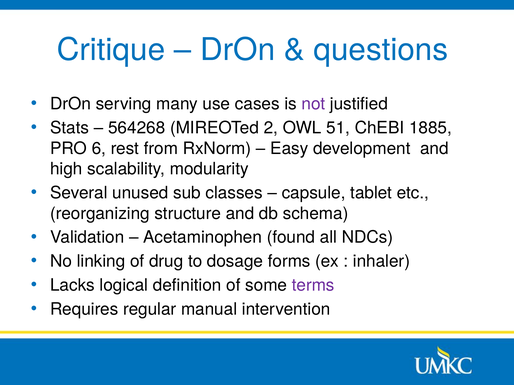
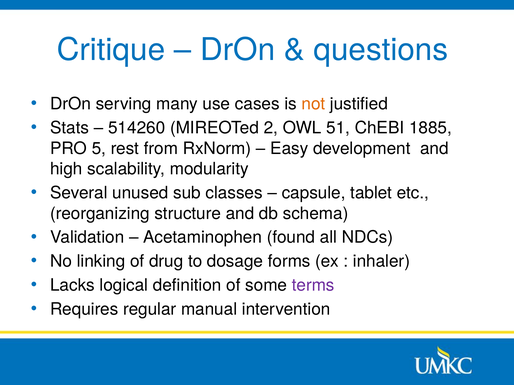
not colour: purple -> orange (313, 104)
564268: 564268 -> 514260 (137, 128)
6: 6 -> 5 (99, 149)
